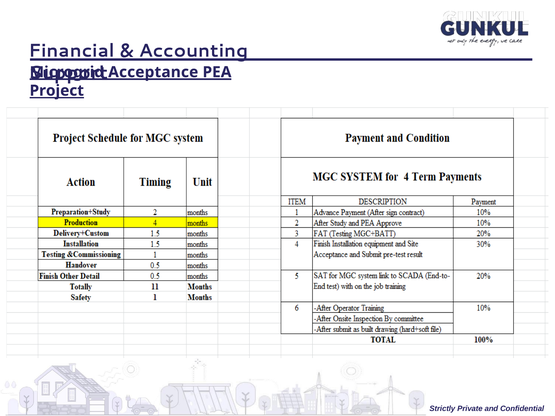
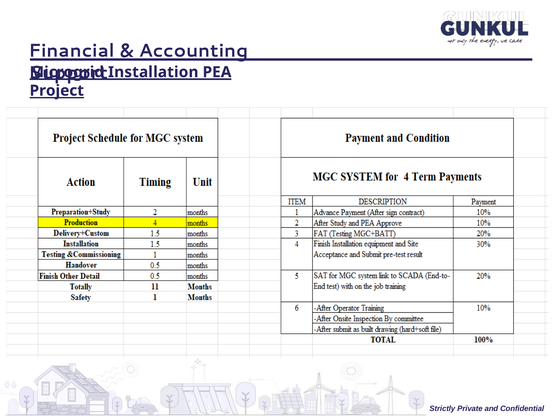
Acceptance: Acceptance -> Installation (153, 72)
